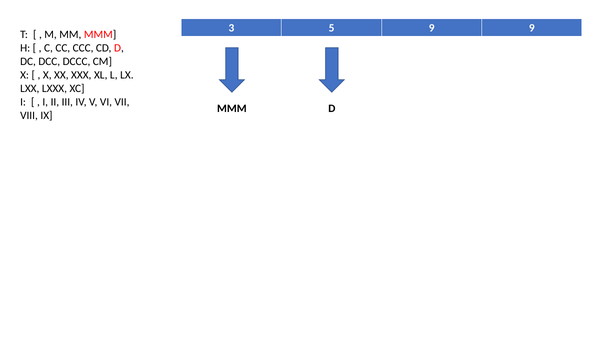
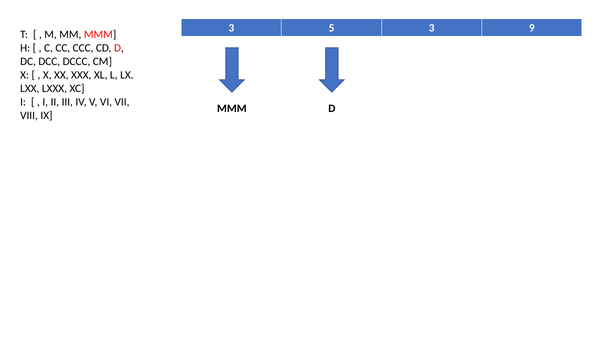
5 9: 9 -> 3 (432, 28)
